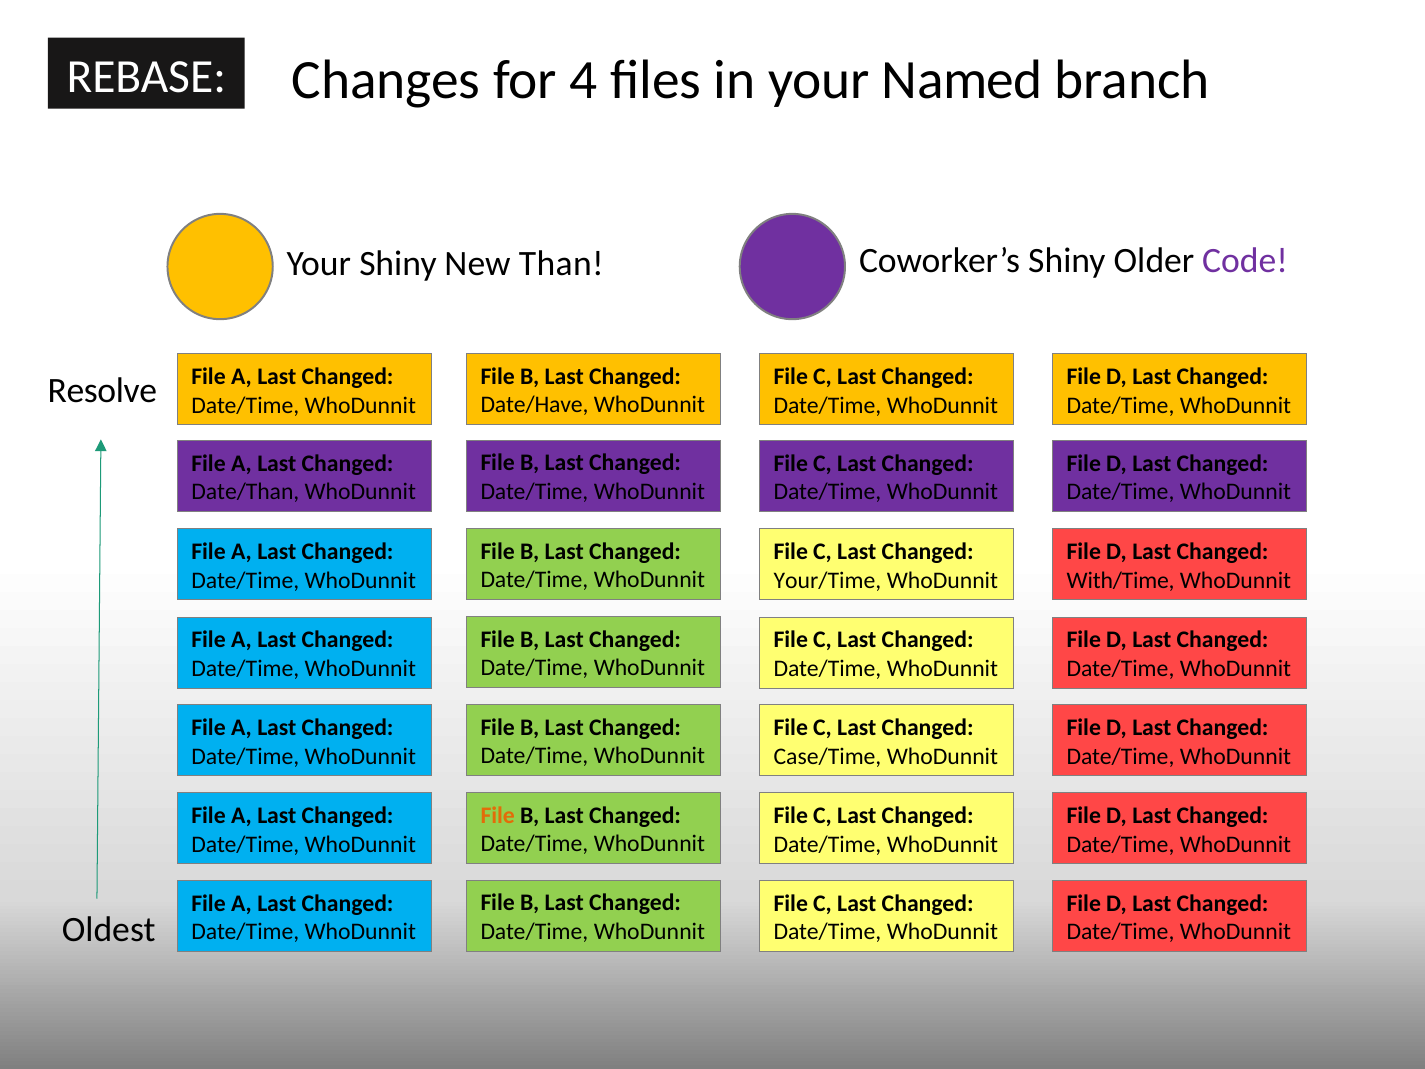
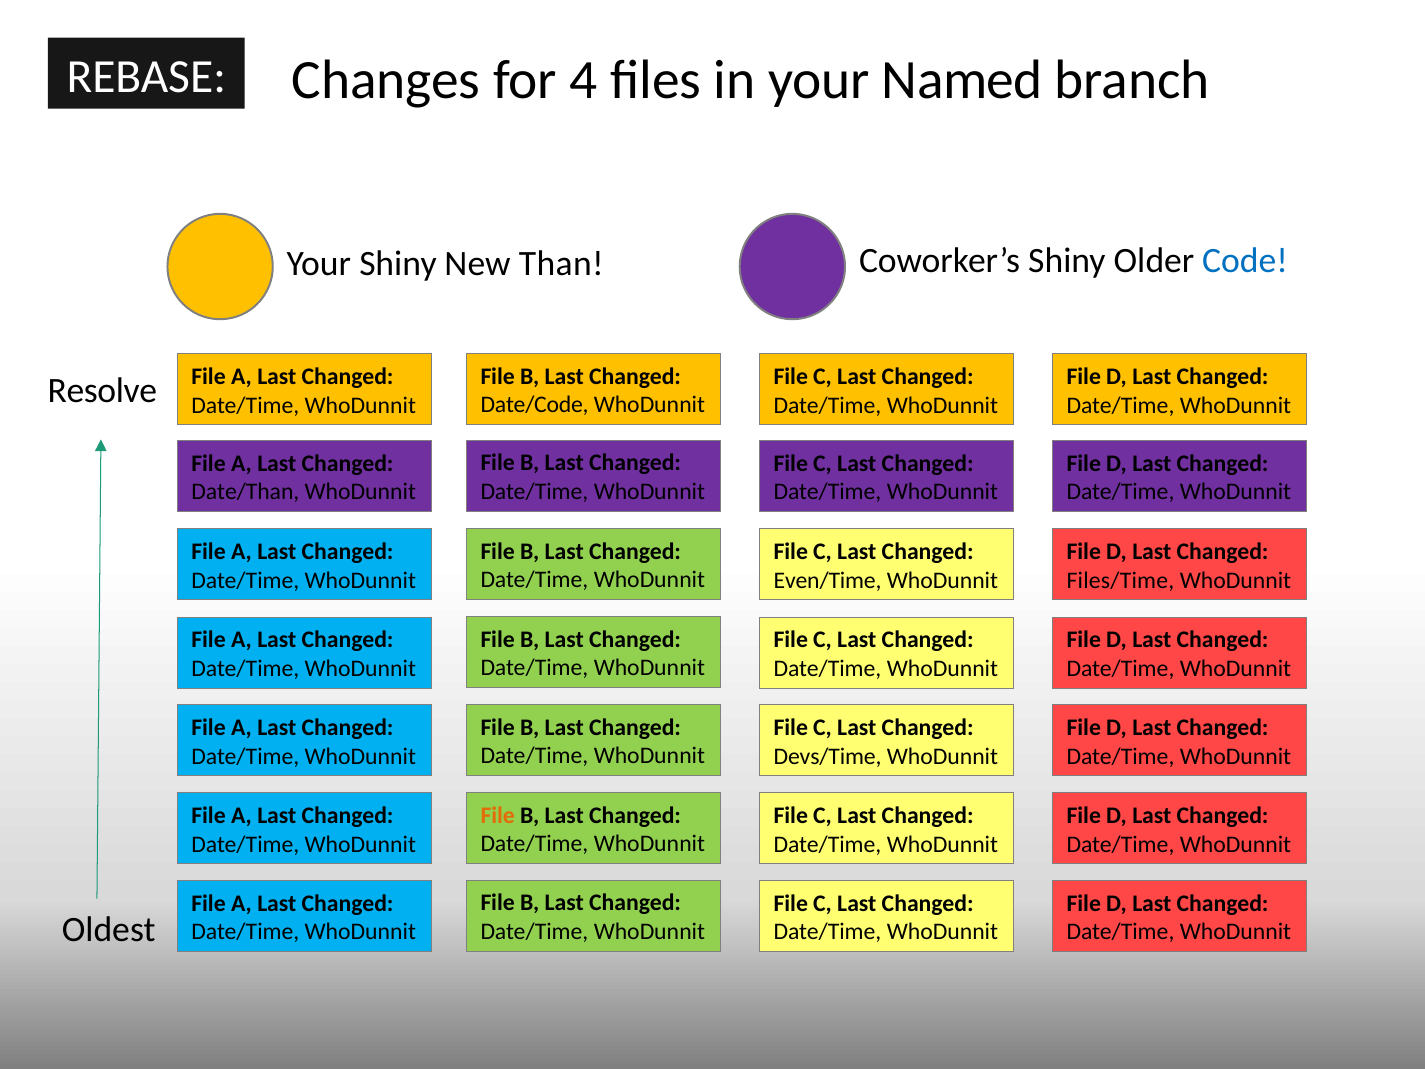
Code colour: purple -> blue (1245, 261)
Date/Have: Date/Have -> Date/Code (535, 405)
Your/Time: Your/Time -> Even/Time (828, 580)
With/Time: With/Time -> Files/Time (1120, 580)
Case/Time: Case/Time -> Devs/Time (828, 756)
